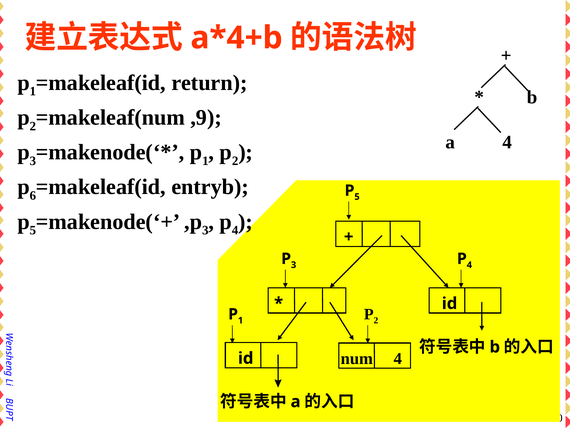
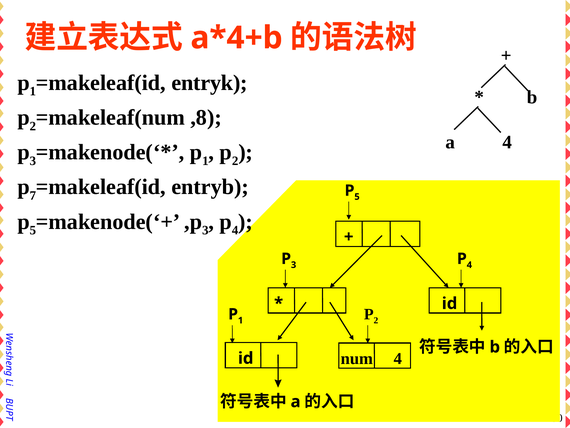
return: return -> entryk (210, 83)
,9: ,9 -> ,8 (206, 117)
6: 6 -> 7 (33, 195)
